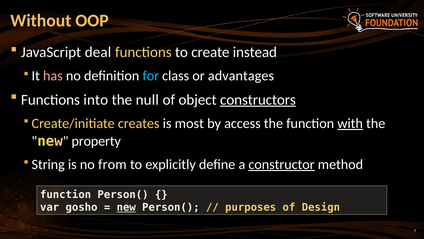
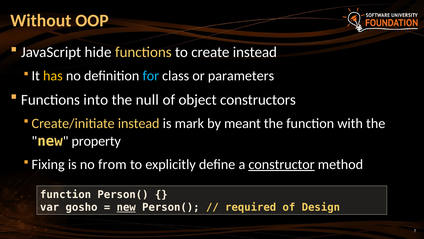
deal: deal -> hide (98, 52)
has colour: pink -> yellow (53, 76)
advantages: advantages -> parameters (241, 76)
constructors underline: present -> none (258, 100)
Create/initiate creates: creates -> instead (139, 123)
most: most -> mark (189, 123)
access: access -> meant (242, 123)
with underline: present -> none (350, 123)
String: String -> Fixing (48, 164)
purposes: purposes -> required (251, 207)
